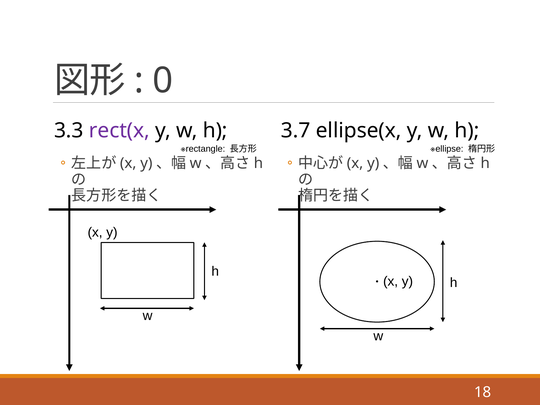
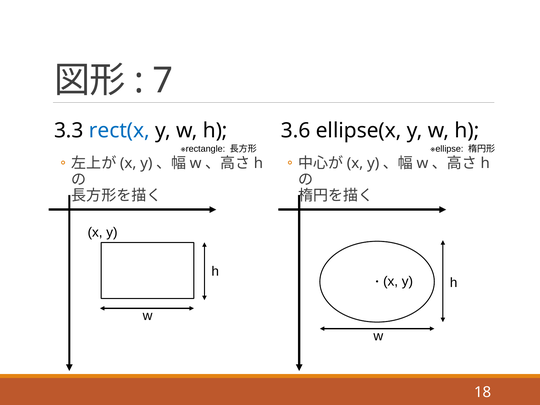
0: 0 -> 7 (163, 81)
rect(x colour: purple -> blue (119, 131)
3.7: 3.7 -> 3.6 (296, 131)
